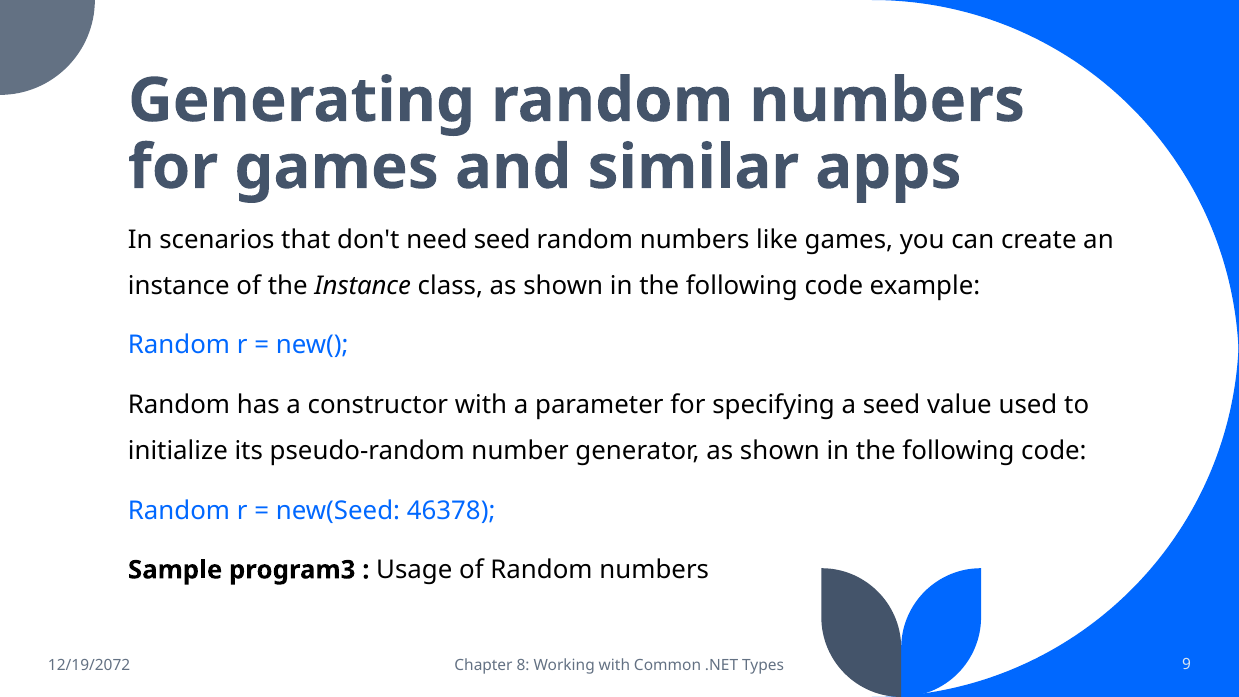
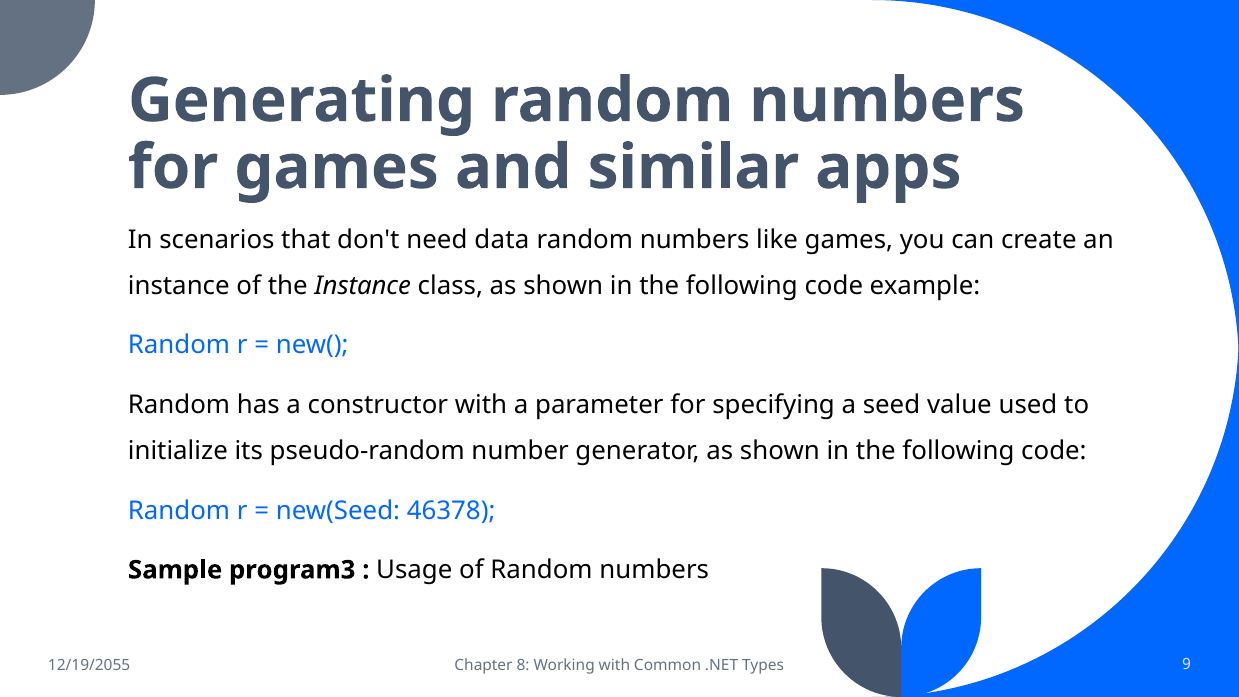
need seed: seed -> data (502, 239)
12/19/2072: 12/19/2072 -> 12/19/2055 (89, 666)
